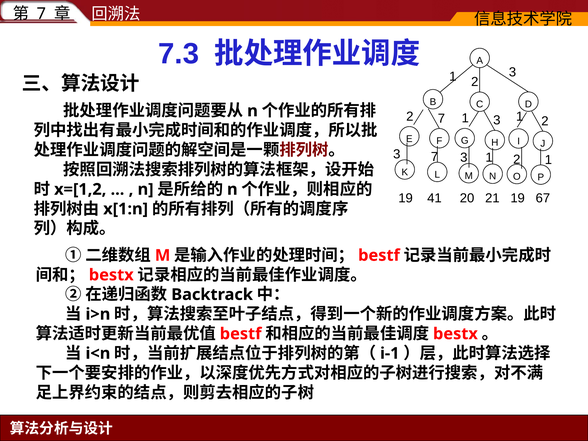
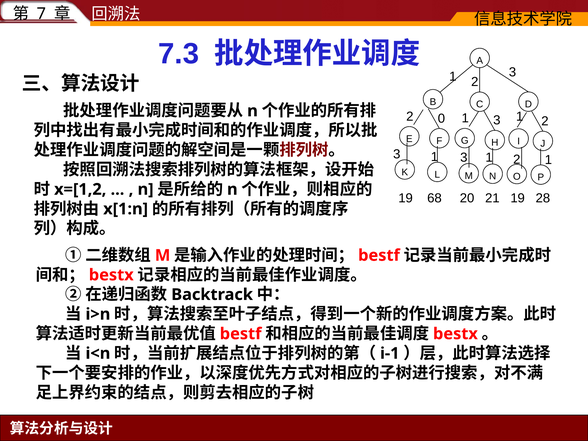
2 7: 7 -> 0 (441, 118)
7: 7 -> 1 (434, 157)
41: 41 -> 68 (434, 198)
67: 67 -> 28 (543, 198)
